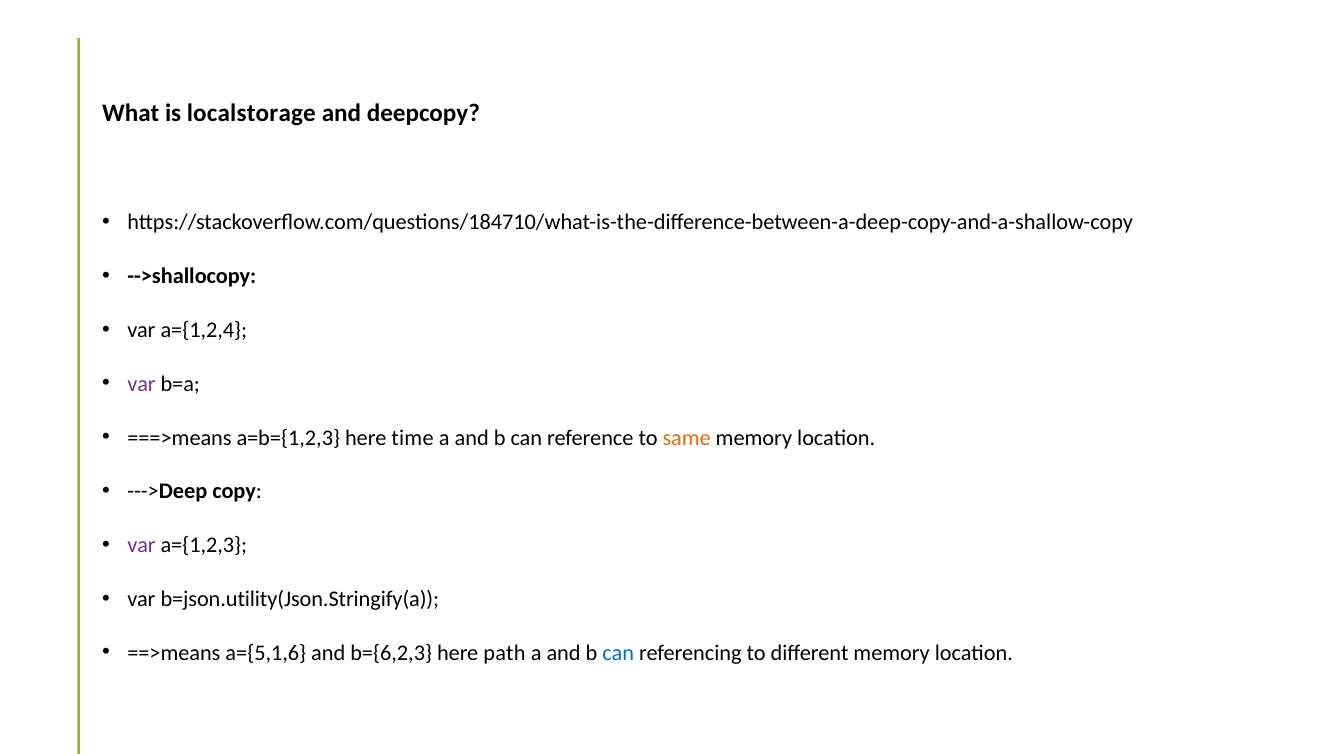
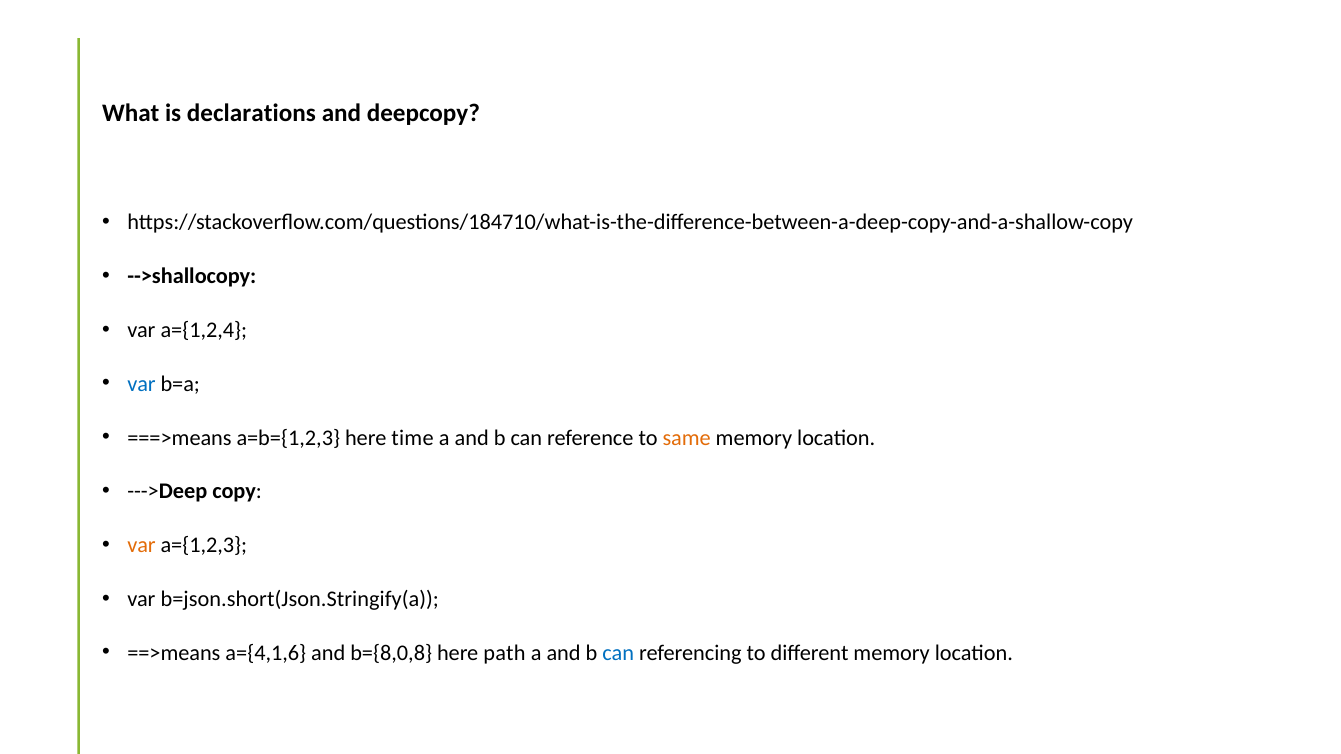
localstorage: localstorage -> declarations (251, 113)
var colour: purple -> blue (141, 384)
var colour: purple -> orange (141, 546)
b=json.utility(Json.Stringify(a: b=json.utility(Json.Stringify(a -> b=json.short(Json.Stringify(a (300, 599)
a={5,1,6: a={5,1,6 -> a={4,1,6 (266, 653)
b={6,2,3: b={6,2,3 -> b={8,0,8 (391, 653)
